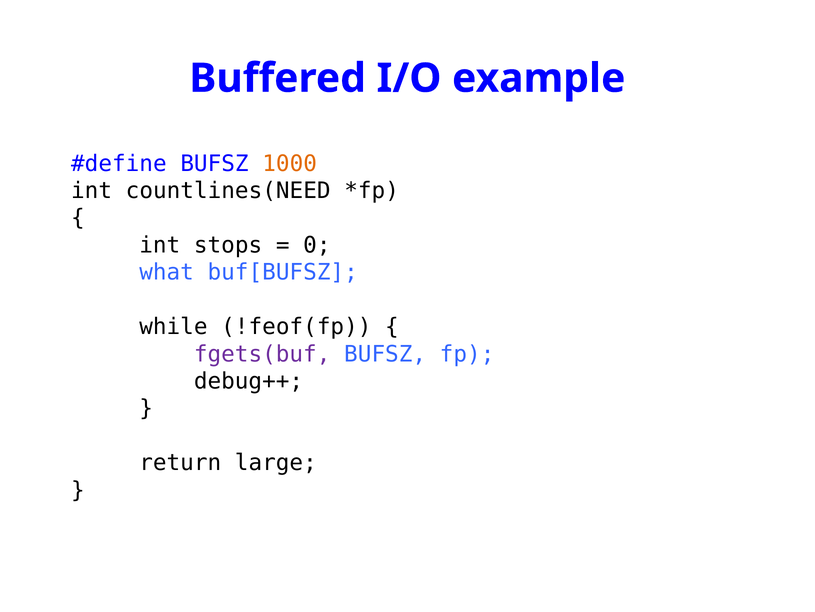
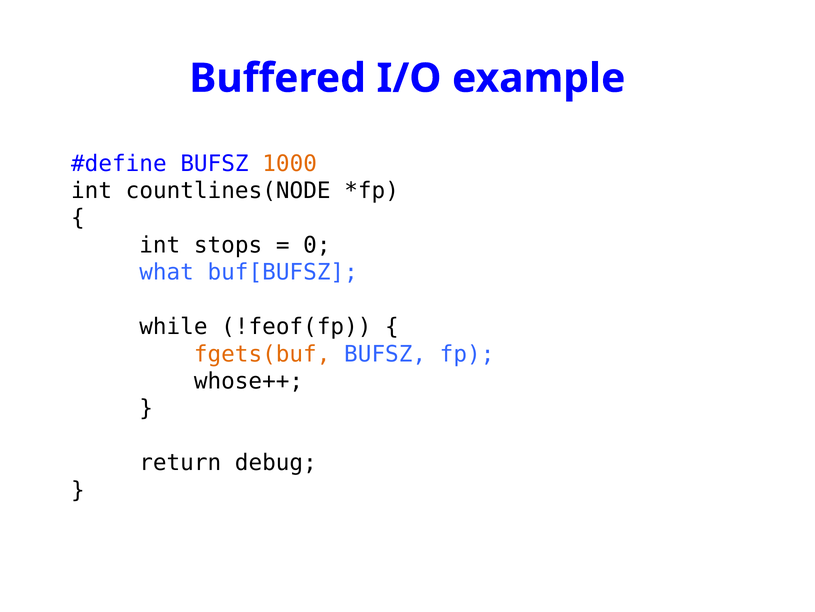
countlines(NEED: countlines(NEED -> countlines(NODE (228, 191)
fgets(buf colour: purple -> orange (262, 354)
debug++: debug++ -> whose++ (248, 381)
large: large -> debug (276, 462)
